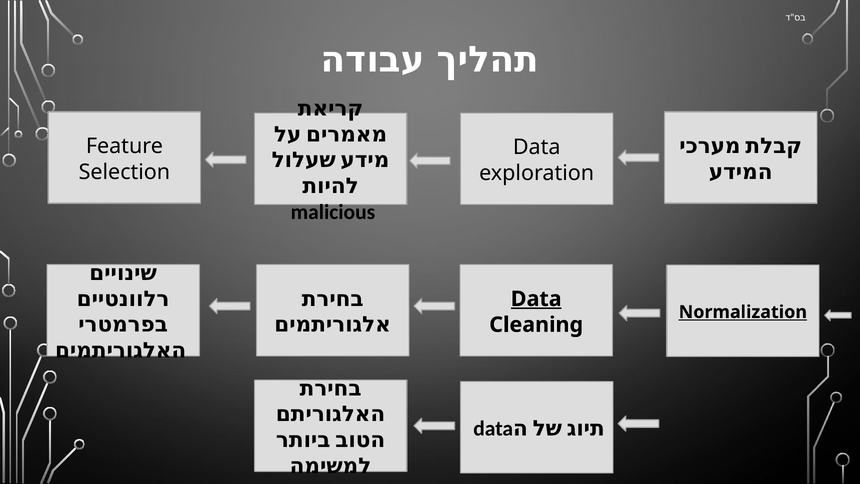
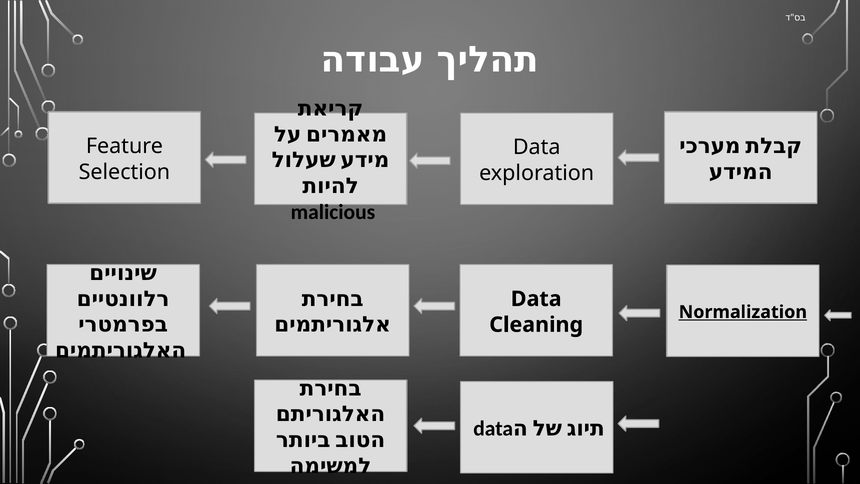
Data underline: present -> none (536, 299)
